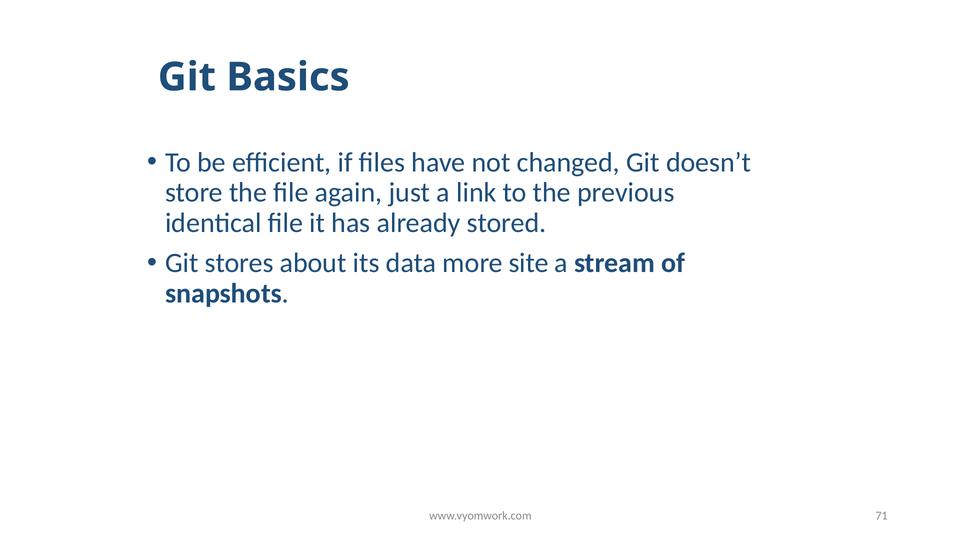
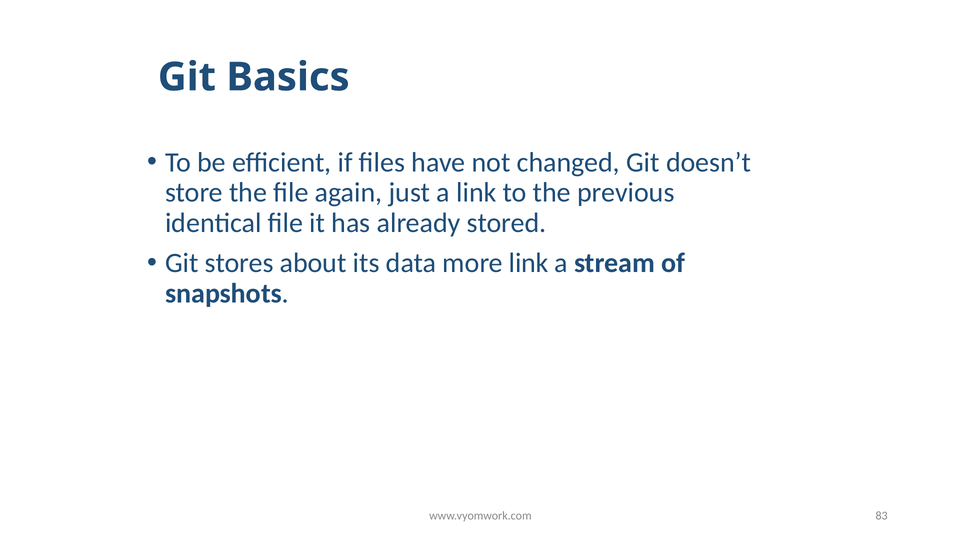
more site: site -> link (529, 263)
71: 71 -> 83 (882, 516)
